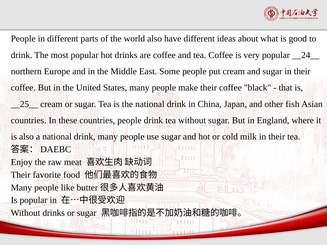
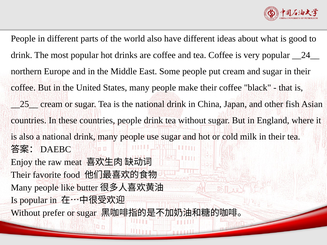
Without drinks: drinks -> prefer (54, 213)
